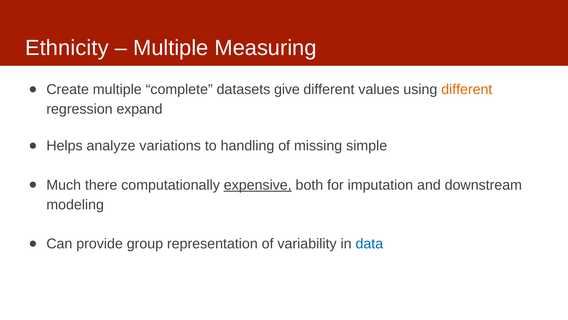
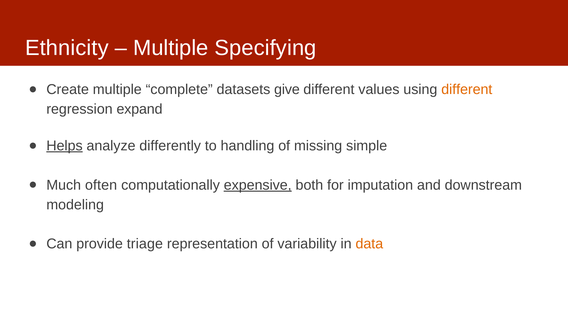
Measuring: Measuring -> Specifying (265, 48)
Helps underline: none -> present (64, 146)
variations: variations -> differently (170, 146)
there: there -> often (101, 185)
group: group -> triage (145, 243)
data colour: blue -> orange (369, 243)
